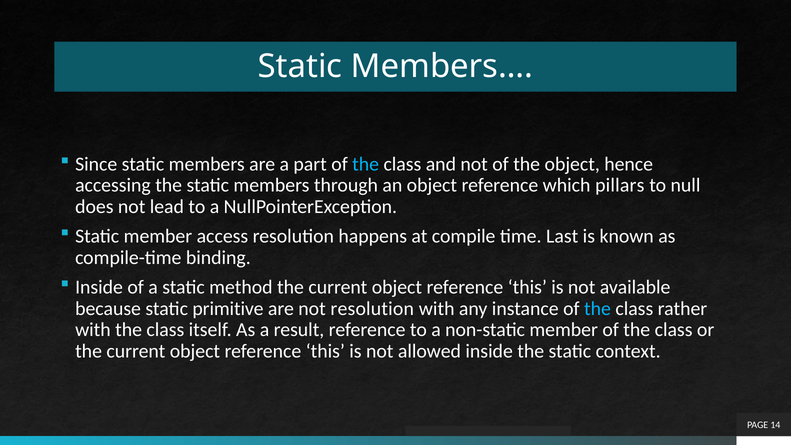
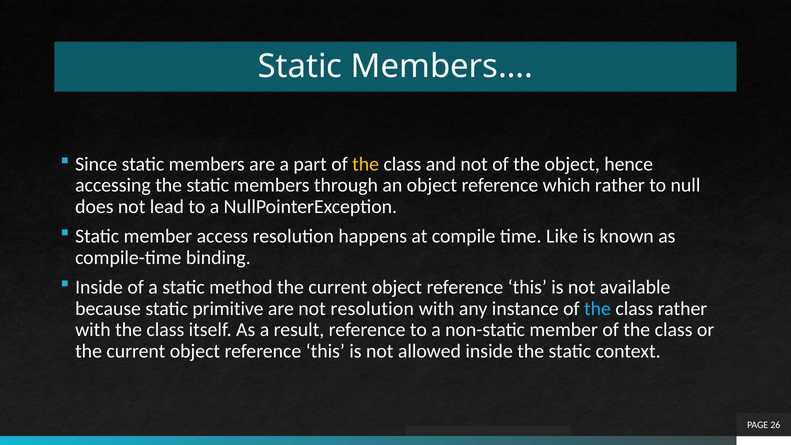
the colour: light blue -> yellow (366, 164)
which pillars: pillars -> rather (620, 185)
Last: Last -> Like (562, 236)
14: 14 -> 26 (775, 425)
